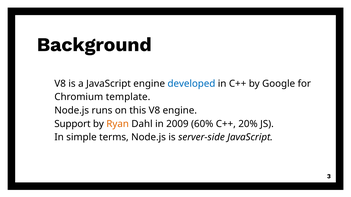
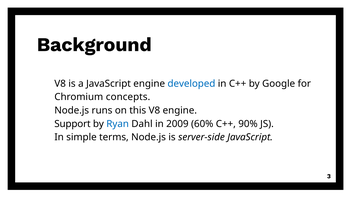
template: template -> concepts (128, 97)
Ryan colour: orange -> blue (118, 124)
20%: 20% -> 90% (248, 124)
